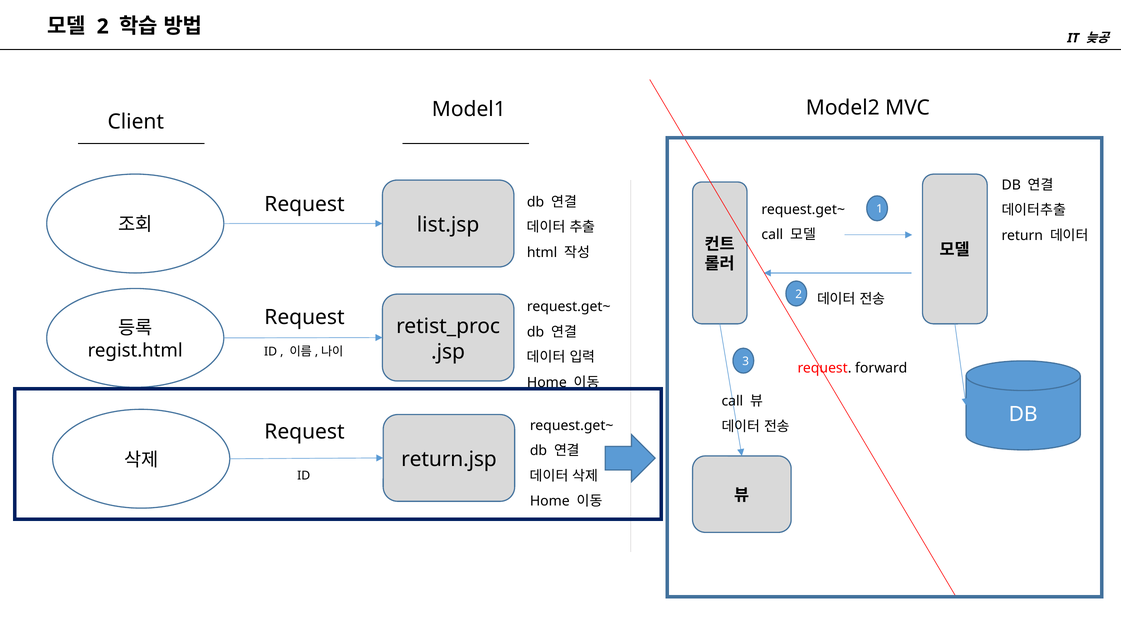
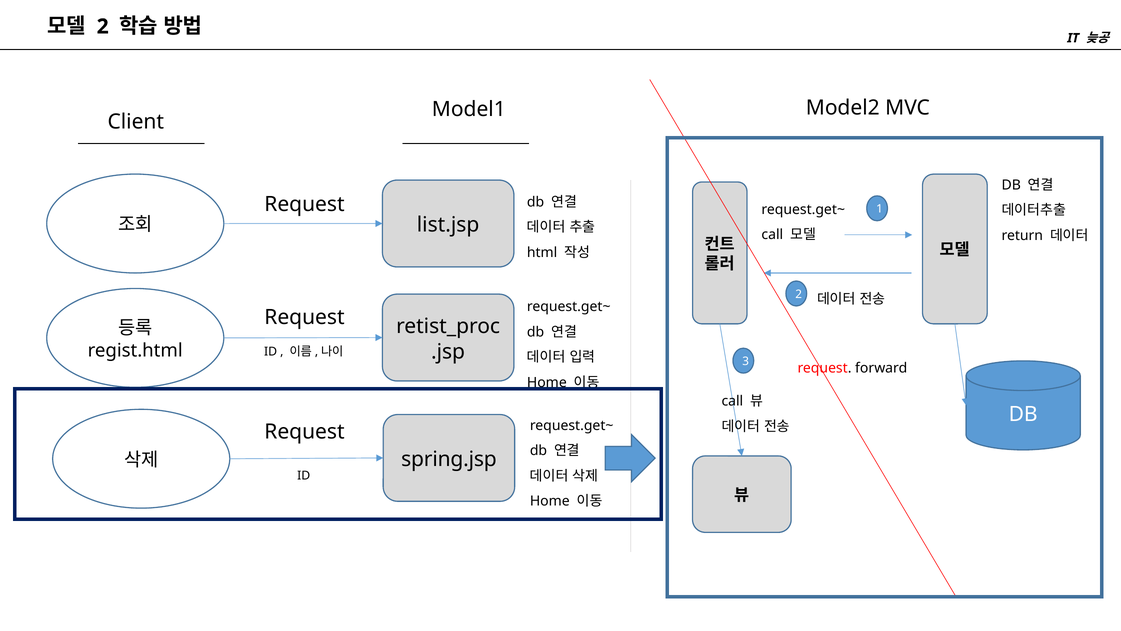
return.jsp: return.jsp -> spring.jsp (449, 459)
